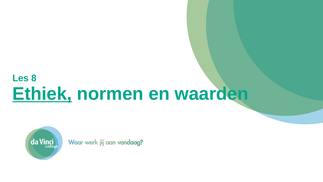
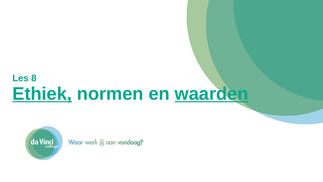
waarden underline: none -> present (212, 94)
